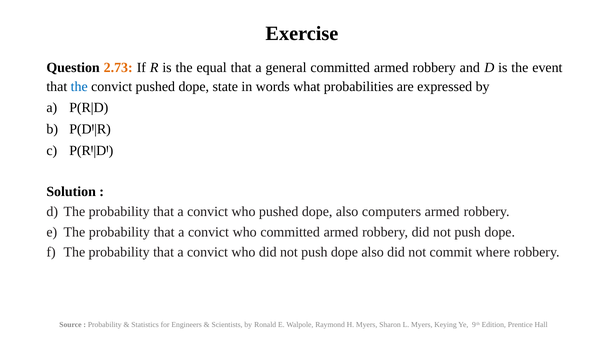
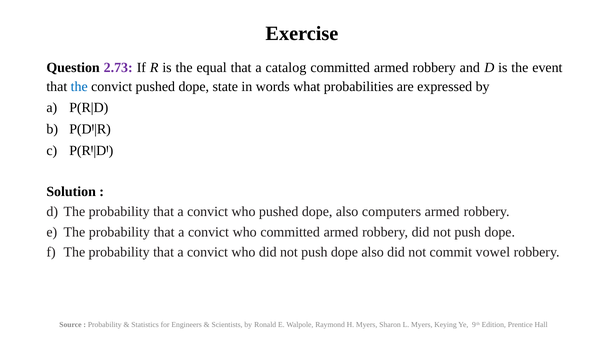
2.73 colour: orange -> purple (118, 68)
general: general -> catalog (286, 68)
where: where -> vowel (493, 252)
